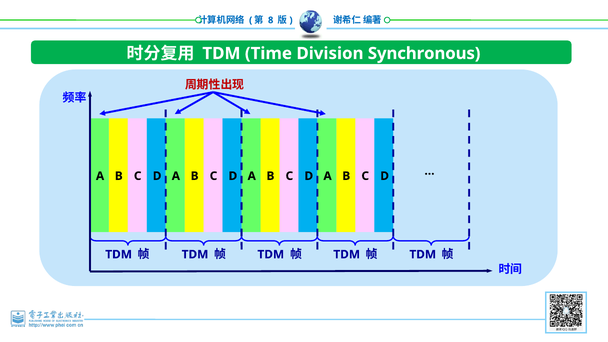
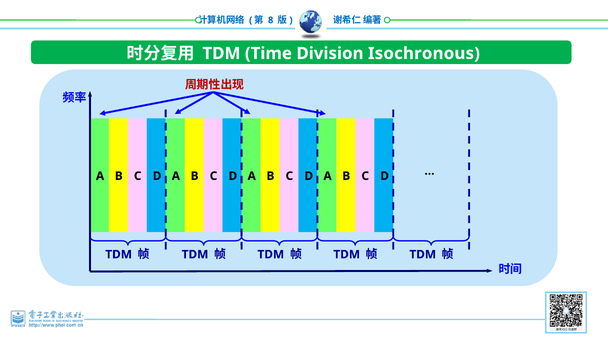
Synchronous: Synchronous -> Isochronous (424, 53)
